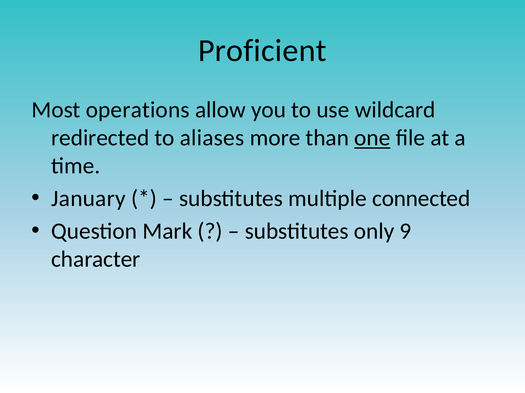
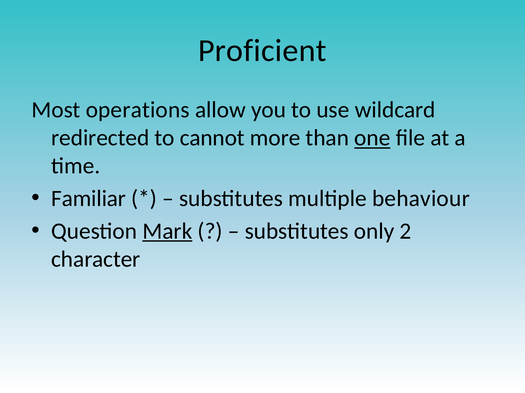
aliases: aliases -> cannot (212, 138)
January: January -> Familiar (89, 199)
connected: connected -> behaviour (421, 199)
Mark underline: none -> present (167, 232)
9: 9 -> 2 (405, 232)
